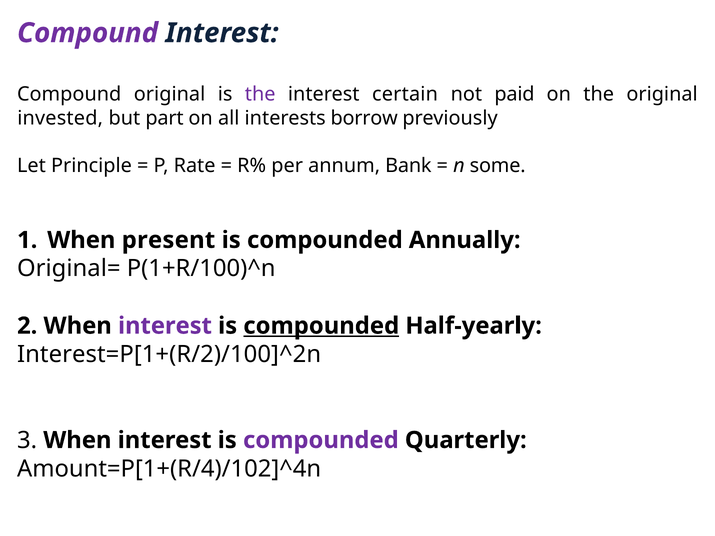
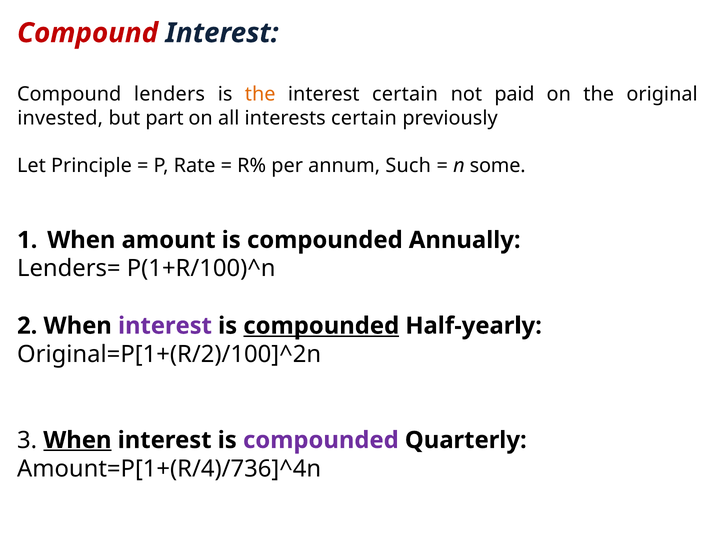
Compound colour: purple -> red (88, 33)
Compound original: original -> lenders (169, 94)
the colour: purple -> orange (260, 94)
interests borrow: borrow -> certain (364, 118)
Bank: Bank -> Such (408, 166)
present: present -> amount (169, 240)
Original=: Original= -> Lenders= (69, 269)
Interest=P[1+(R/2)/100]^2n: Interest=P[1+(R/2)/100]^2n -> Original=P[1+(R/2)/100]^2n (169, 355)
When underline: none -> present (77, 440)
Amount=P[1+(R/4)/102]^4n: Amount=P[1+(R/4)/102]^4n -> Amount=P[1+(R/4)/736]^4n (169, 469)
